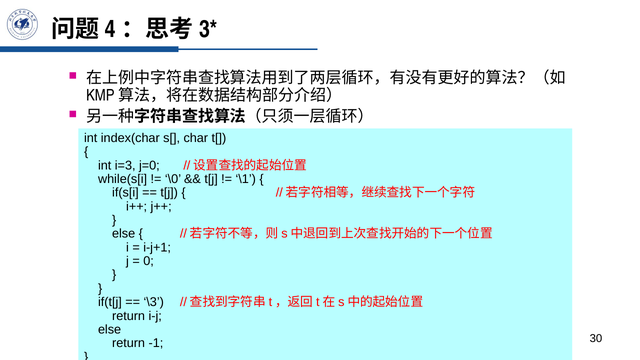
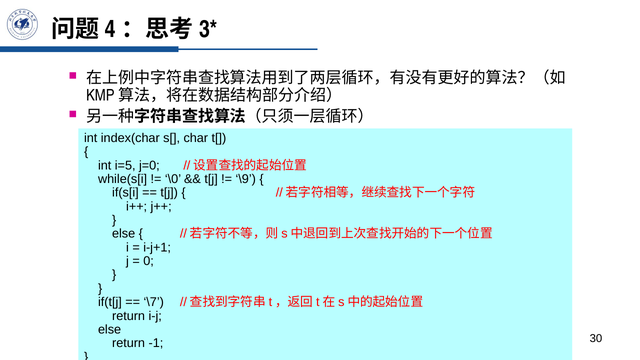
i=3: i=3 -> i=5 (125, 165)
\1: \1 -> \9 (246, 179)
\3: \3 -> \7 (154, 302)
